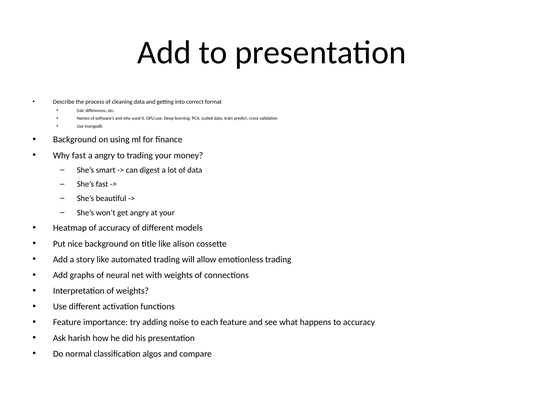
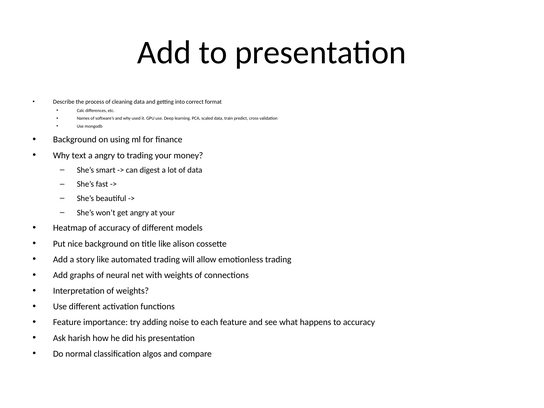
Why fast: fast -> text (79, 155)
